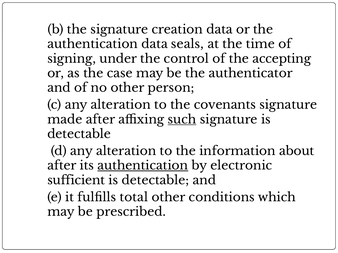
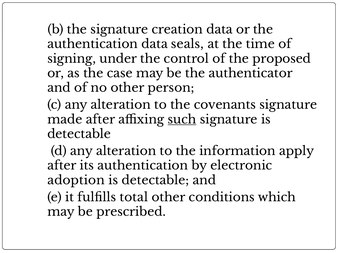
accepting: accepting -> proposed (282, 59)
about: about -> apply (297, 151)
authentication underline: present -> none (143, 166)
sufficient: sufficient -> adoption (76, 181)
